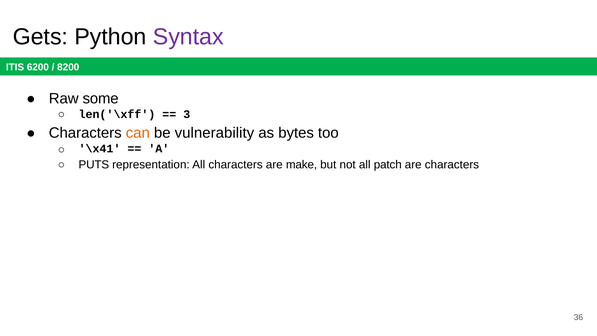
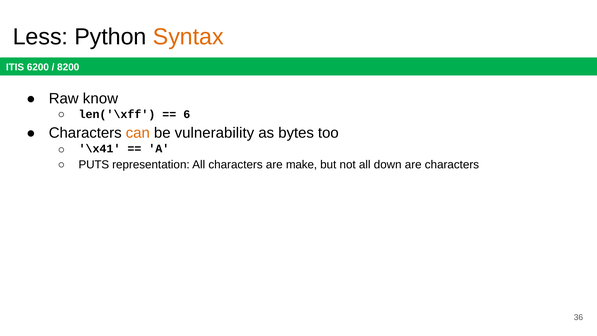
Gets: Gets -> Less (40, 37)
Syntax colour: purple -> orange (188, 37)
some: some -> know (100, 98)
3: 3 -> 6 (187, 114)
patch: patch -> down (388, 165)
